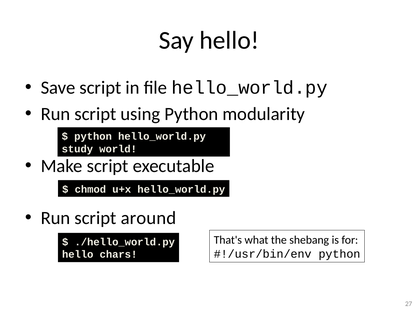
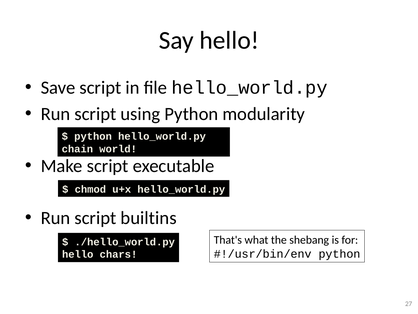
study: study -> chain (77, 149)
around: around -> builtins (149, 218)
